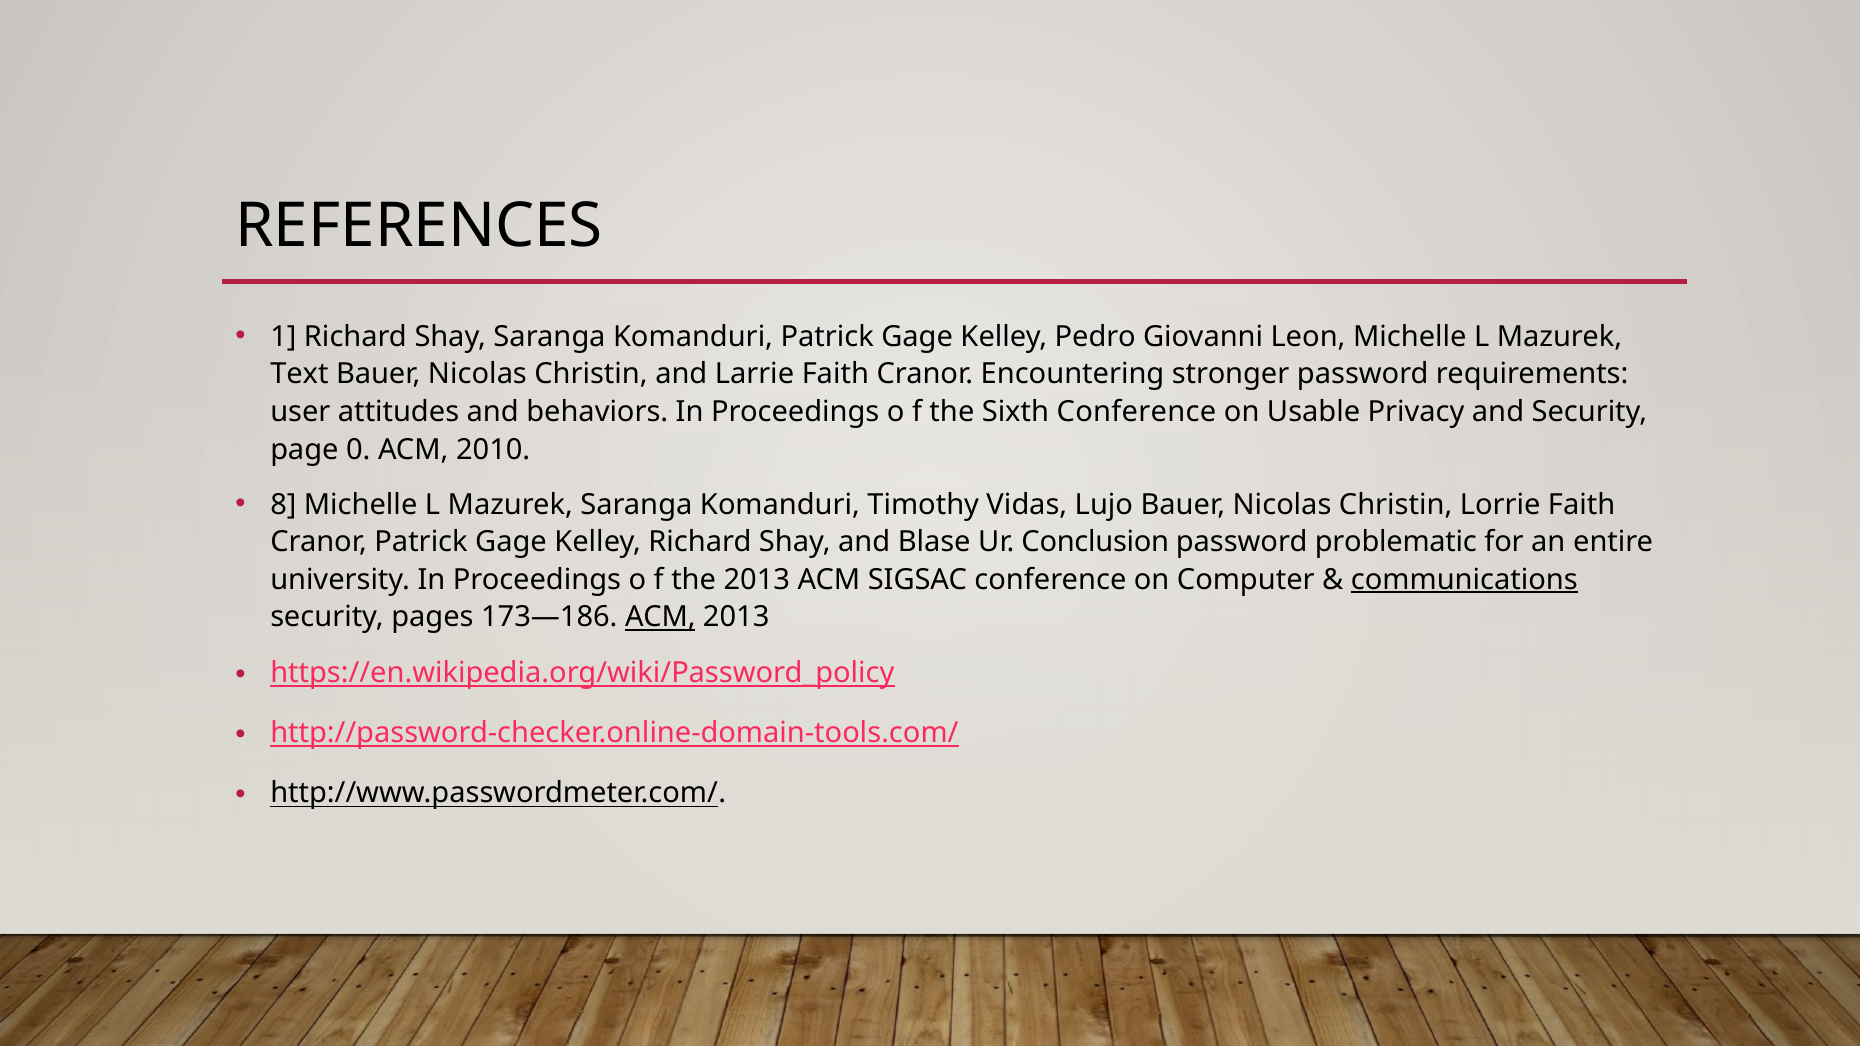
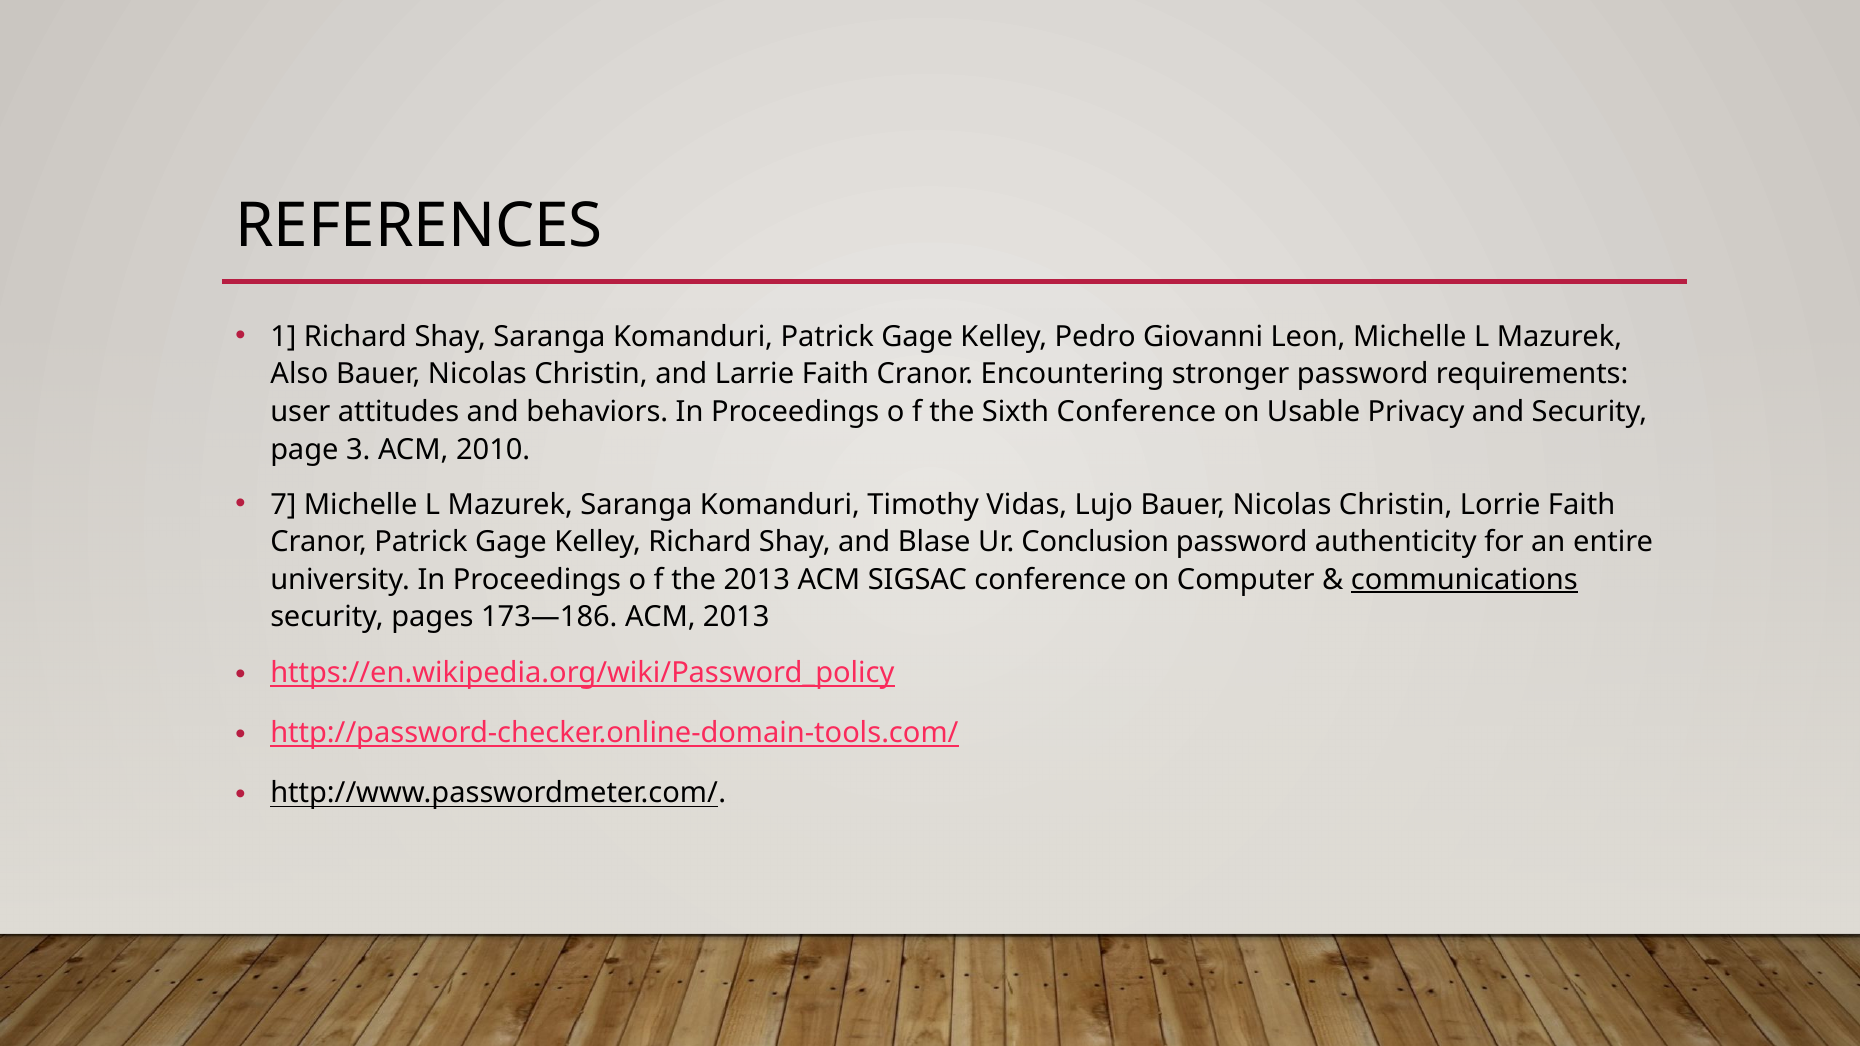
Text: Text -> Also (299, 374)
0: 0 -> 3 (358, 450)
8: 8 -> 7 (283, 505)
problematic: problematic -> authenticity (1396, 542)
ACM underline: present -> none (660, 617)
